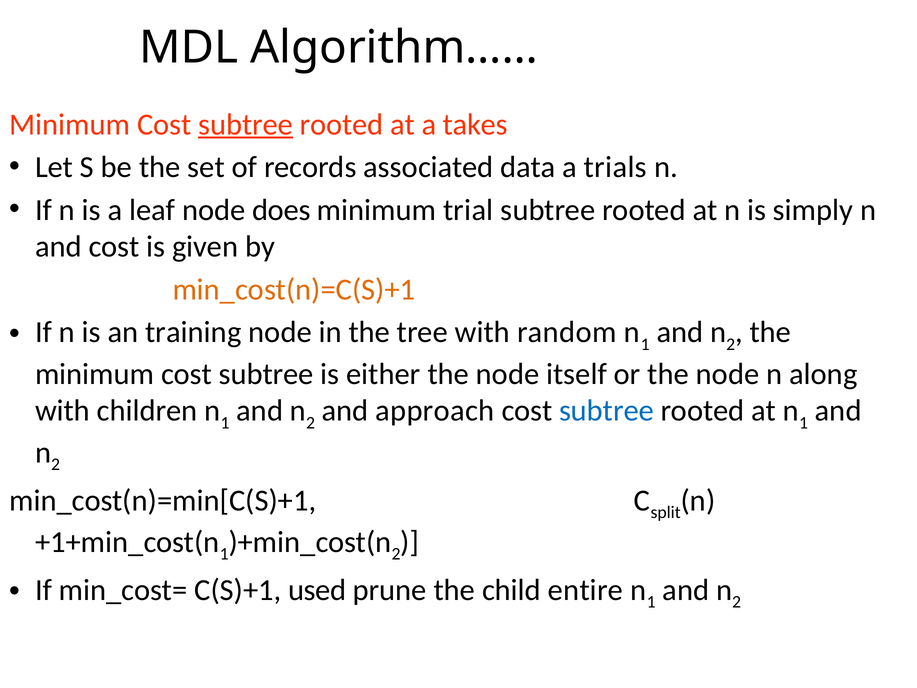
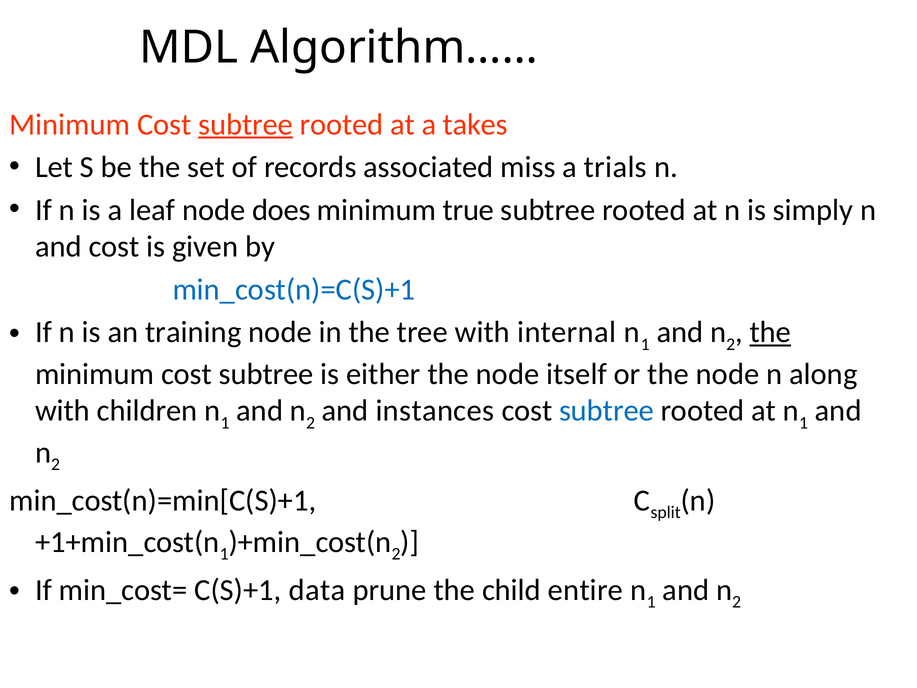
data: data -> miss (528, 167)
trial: trial -> true (468, 210)
min_cost(n)=C(S)+1 colour: orange -> blue (294, 289)
random: random -> internal (567, 332)
the underline: none -> present (770, 332)
approach: approach -> instances (435, 411)
used: used -> data (317, 590)
